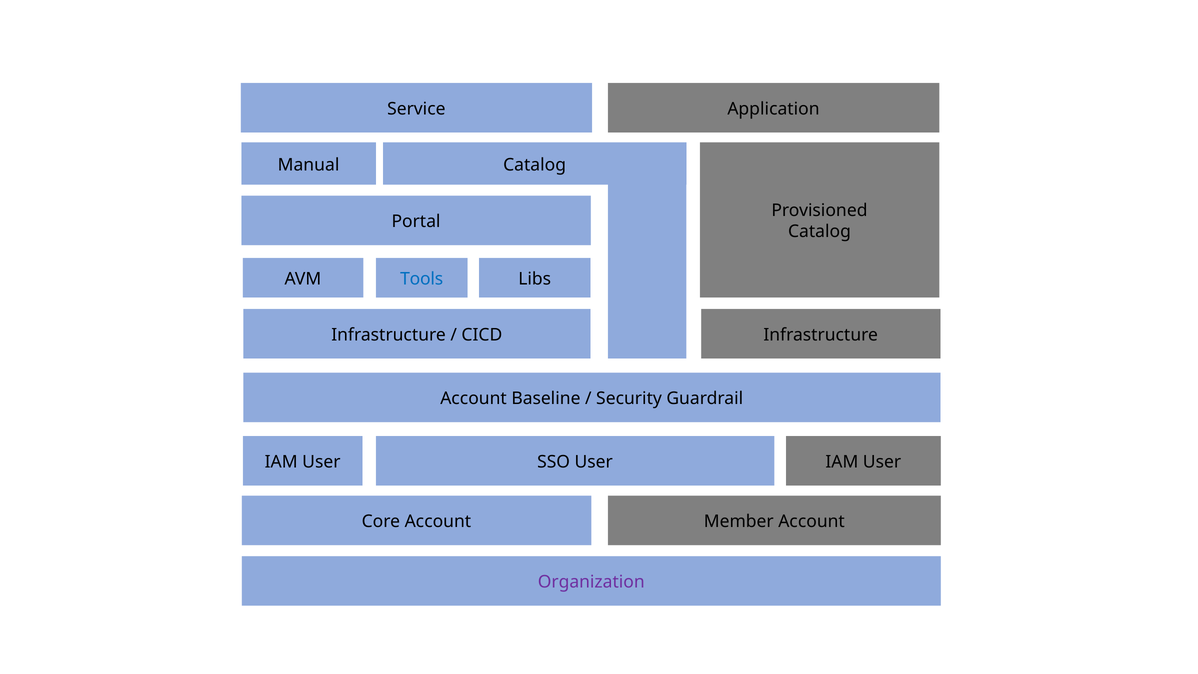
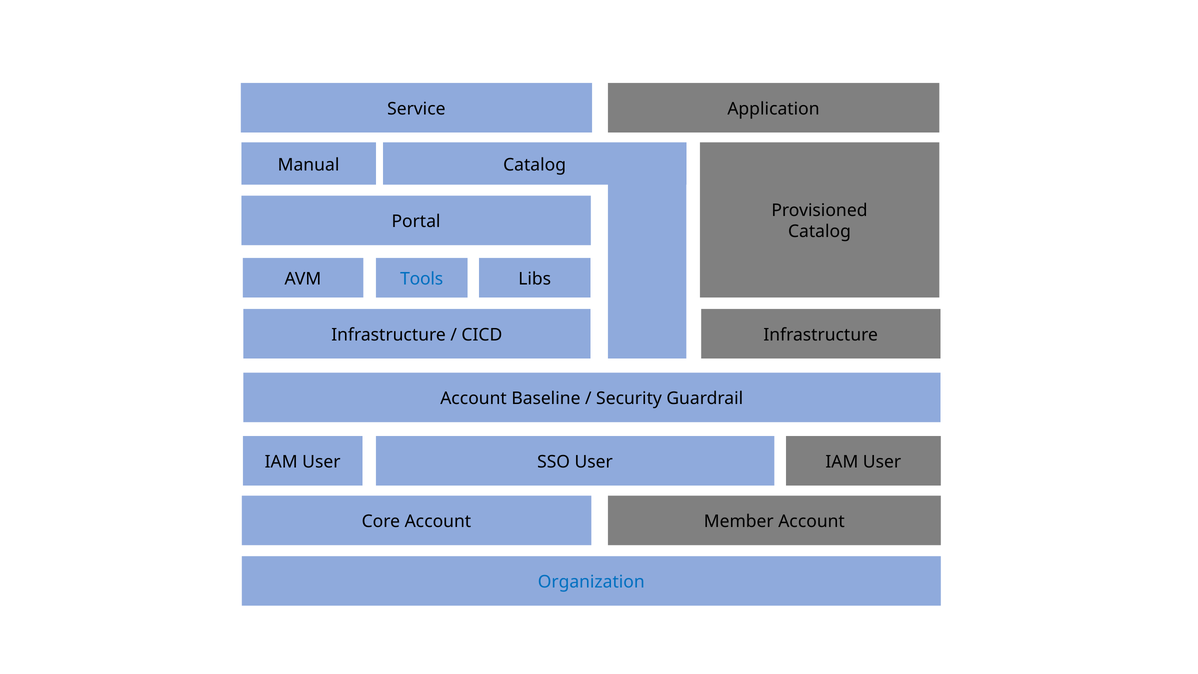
Organization colour: purple -> blue (591, 582)
